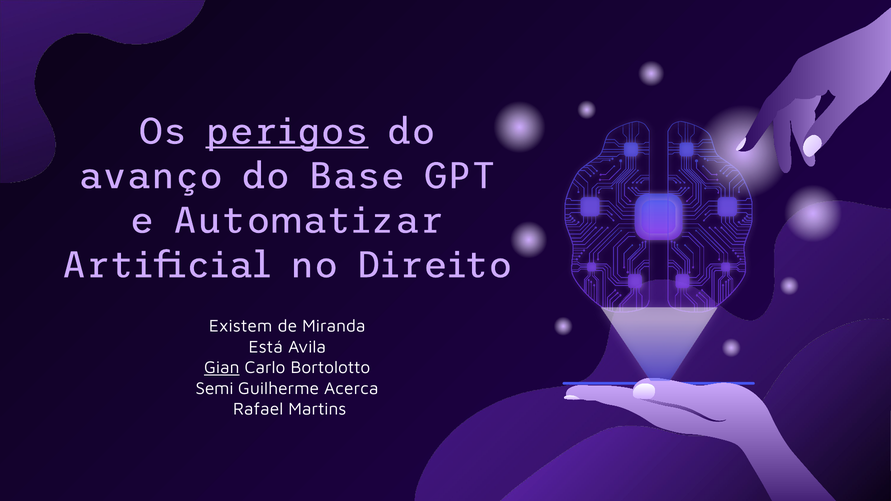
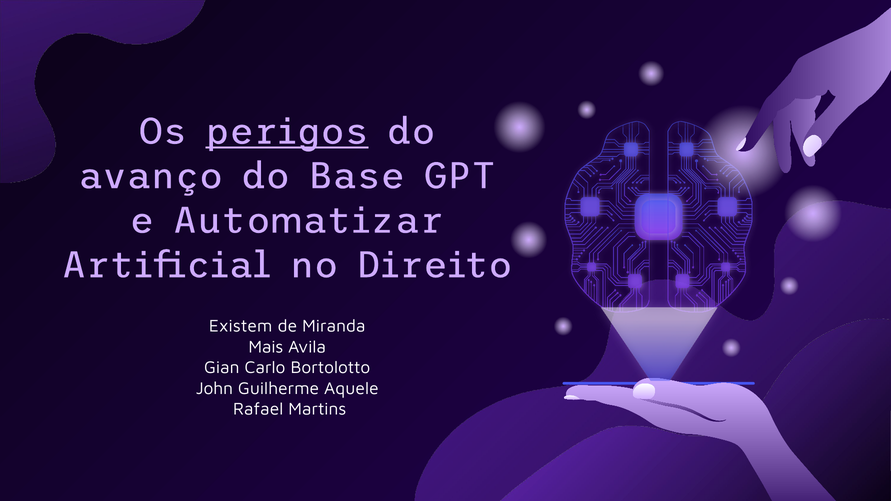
Está: Está -> Mais (266, 347)
Gian underline: present -> none (222, 368)
Semi: Semi -> John (214, 389)
Acerca: Acerca -> Aquele (351, 389)
